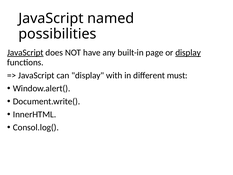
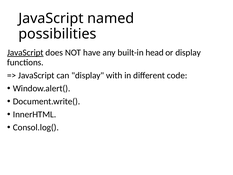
page: page -> head (155, 53)
display underline: present -> none (188, 53)
must: must -> code (177, 75)
